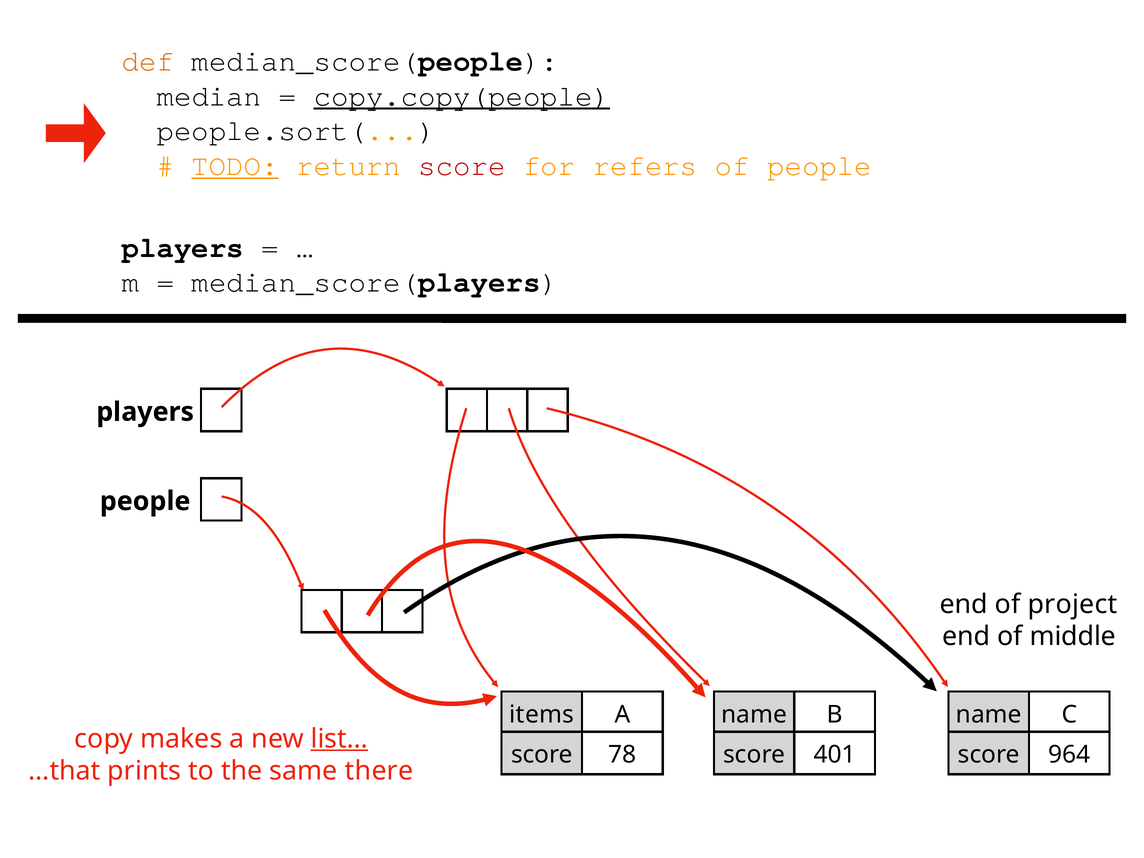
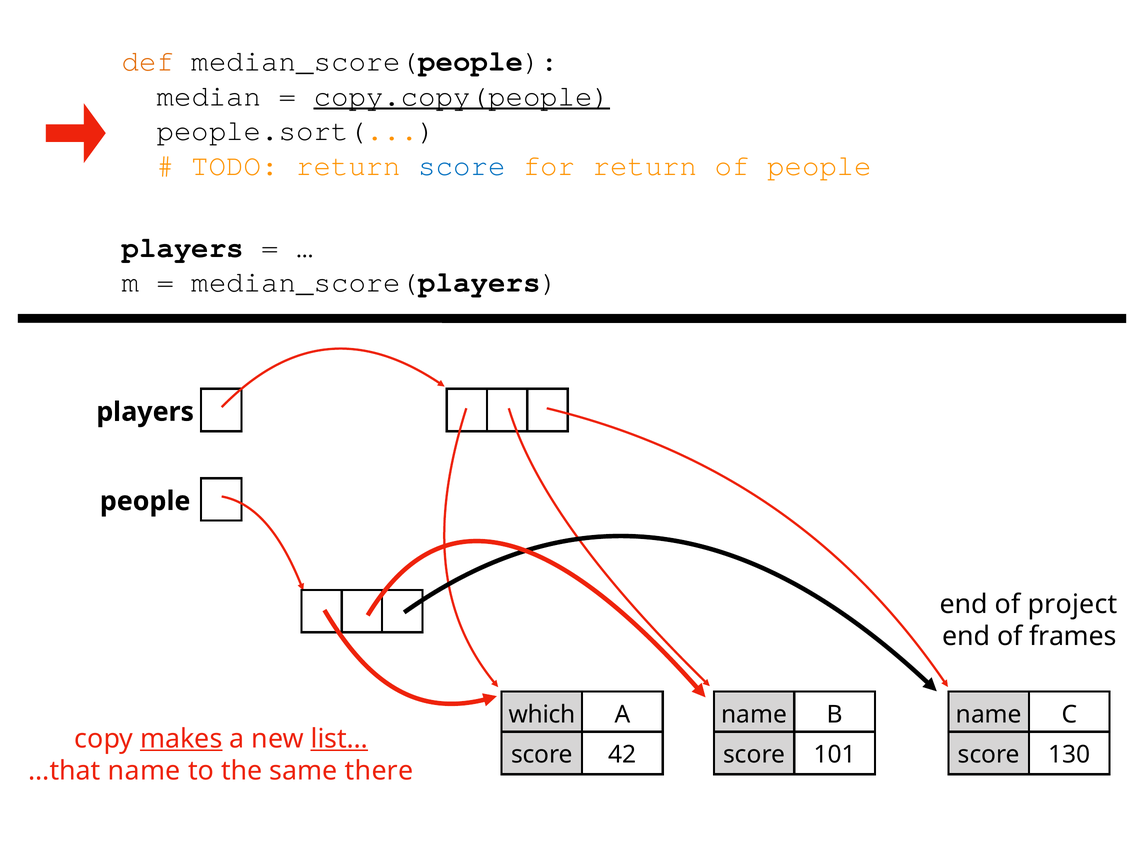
TODO underline: present -> none (235, 166)
score colour: red -> blue (462, 166)
for refers: refers -> return (645, 166)
middle: middle -> frames (1073, 636)
items: items -> which (542, 715)
makes underline: none -> present (181, 739)
78: 78 -> 42 (622, 755)
401: 401 -> 101 (835, 755)
964: 964 -> 130 (1069, 755)
…that prints: prints -> name (144, 771)
